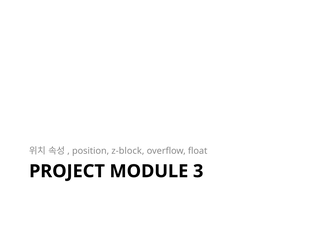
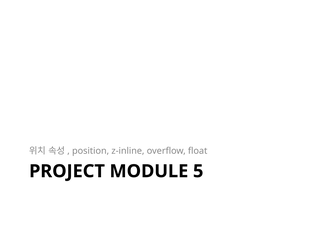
z-block: z-block -> z-inline (128, 151)
3: 3 -> 5 (198, 171)
